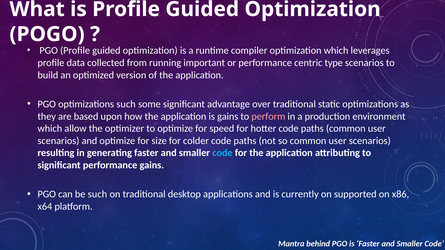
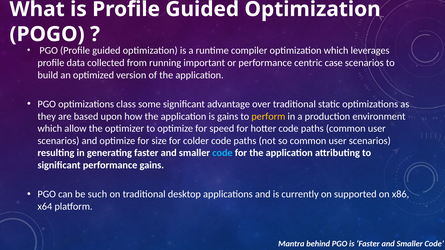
type: type -> case (334, 63)
optimizations such: such -> class (126, 104)
perform colour: pink -> yellow (268, 116)
